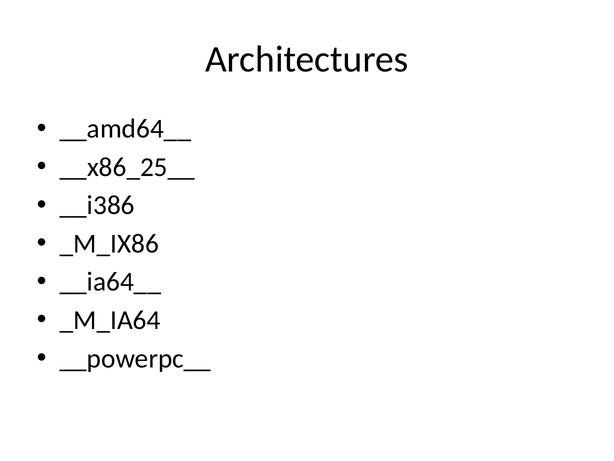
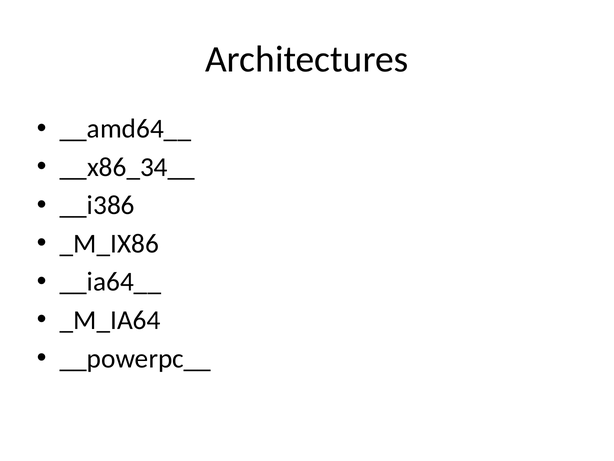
__x86_25__: __x86_25__ -> __x86_34__ (127, 167)
